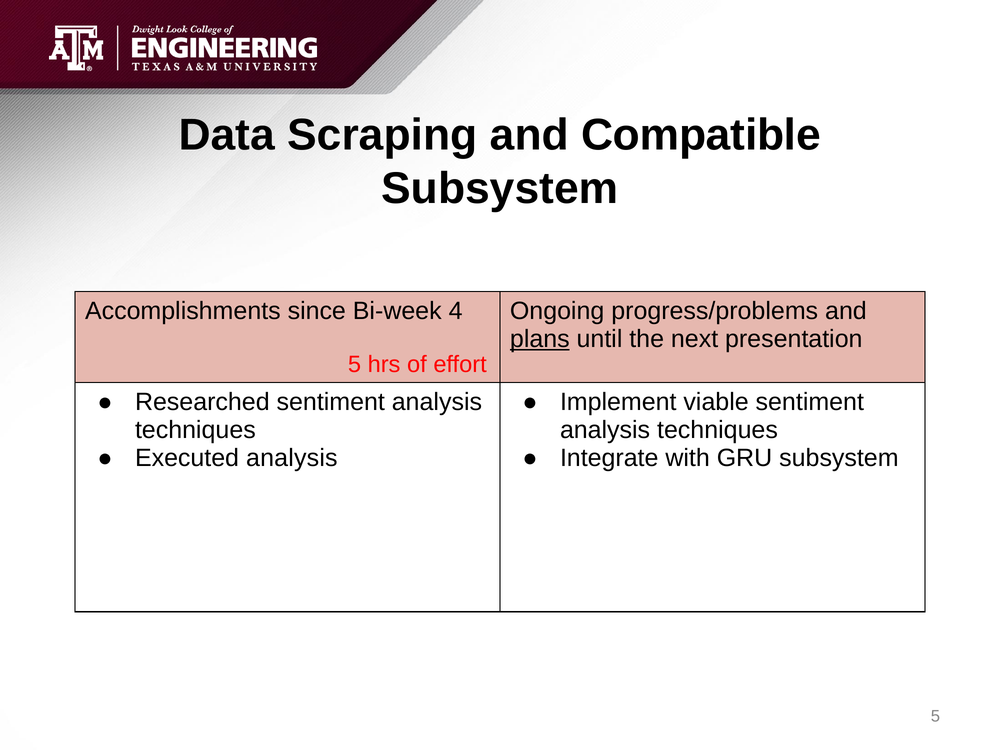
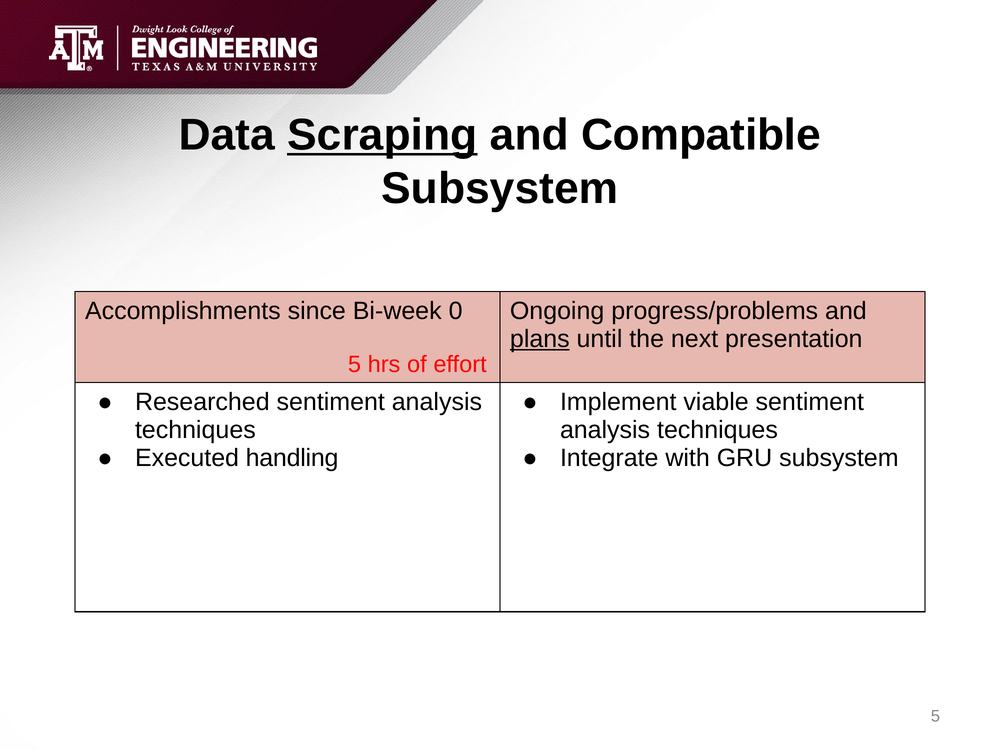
Scraping underline: none -> present (382, 135)
4: 4 -> 0 (456, 311)
Executed analysis: analysis -> handling (292, 458)
